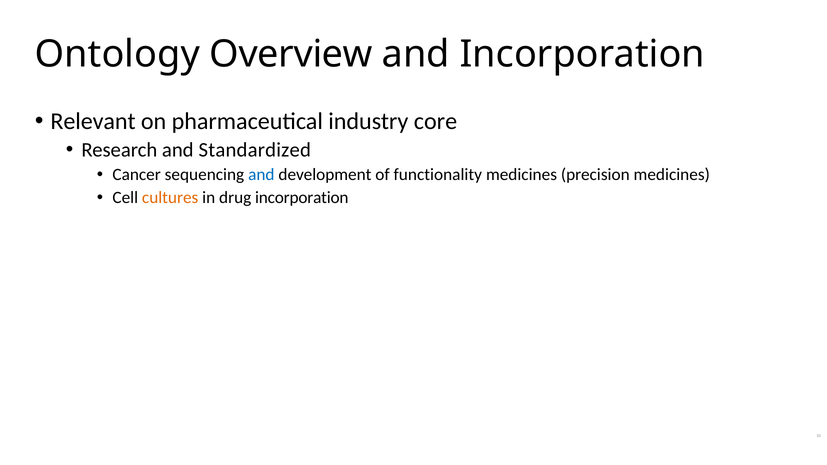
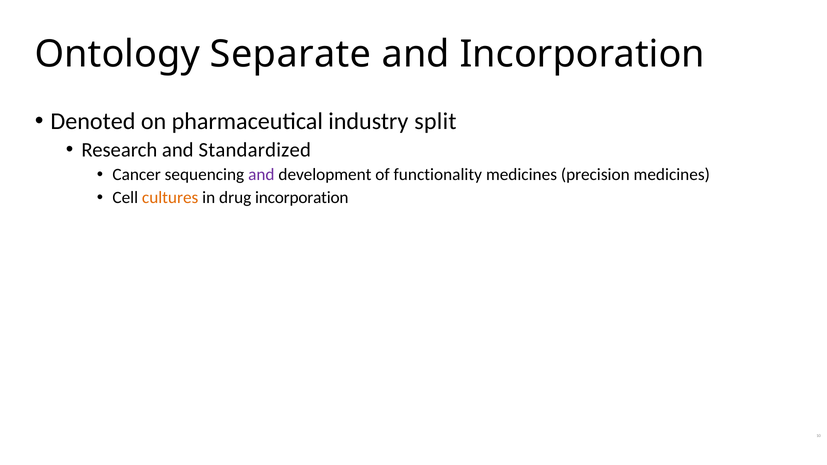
Overview: Overview -> Separate (291, 54)
Relevant: Relevant -> Denoted (93, 121)
core: core -> split (435, 121)
and colour: blue -> purple (261, 175)
